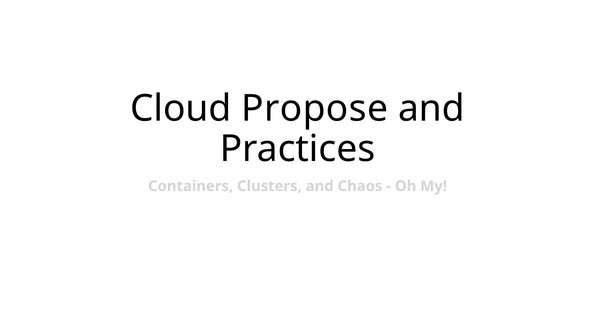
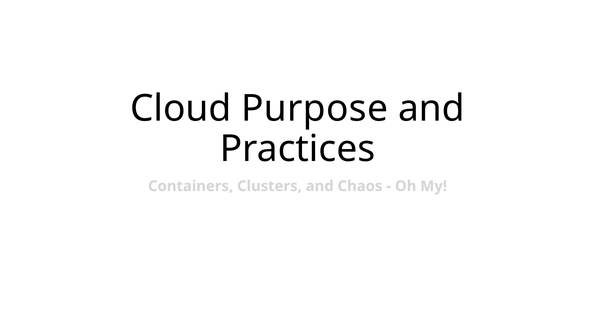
Propose: Propose -> Purpose (315, 109)
